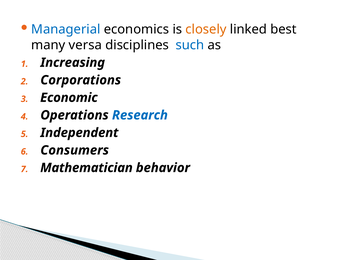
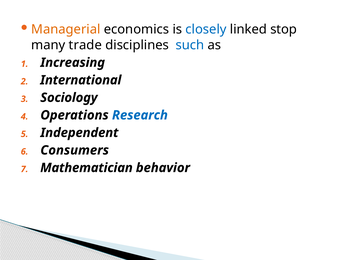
Managerial colour: blue -> orange (66, 29)
closely colour: orange -> blue (206, 29)
best: best -> stop (284, 29)
versa: versa -> trade (85, 45)
Corporations: Corporations -> International (81, 80)
Economic: Economic -> Sociology (69, 98)
